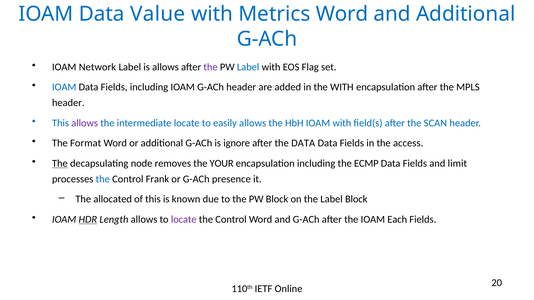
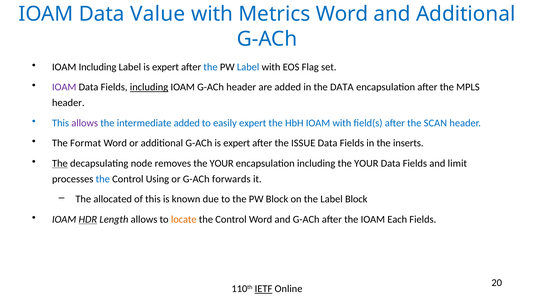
IOAM Network: Network -> Including (98, 67)
Label is allows: allows -> expert (166, 67)
the colour: purple -> blue (211, 67)
IOAM colour: blue -> purple (64, 87)
including underline: none -> present (149, 87)
the WITH: WITH -> DATA (342, 87)
intermediate locate: locate -> added (187, 123)
easily allows: allows -> expert (253, 123)
G-ACh is ignore: ignore -> expert (237, 143)
the DATA: DATA -> ISSUE (303, 143)
access: access -> inserts (408, 143)
including the ECMP: ECMP -> YOUR (366, 164)
Frank: Frank -> Using (157, 179)
presence: presence -> forwards (231, 179)
locate colour: purple -> orange (184, 220)
IETF underline: none -> present (264, 289)
